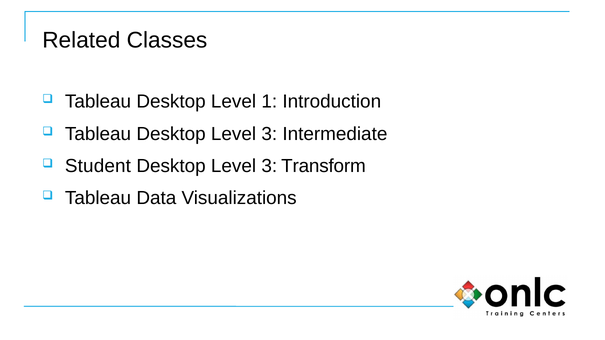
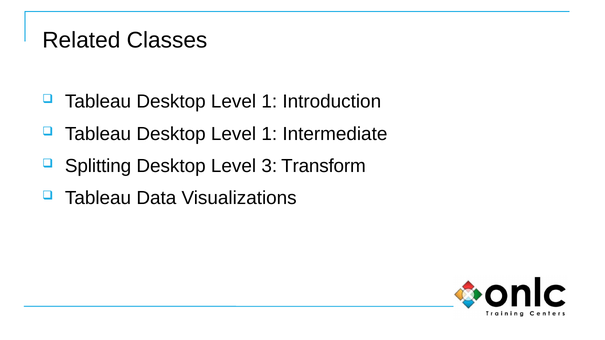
3: 3 -> 1 (269, 134)
Student: Student -> Splitting (98, 166)
